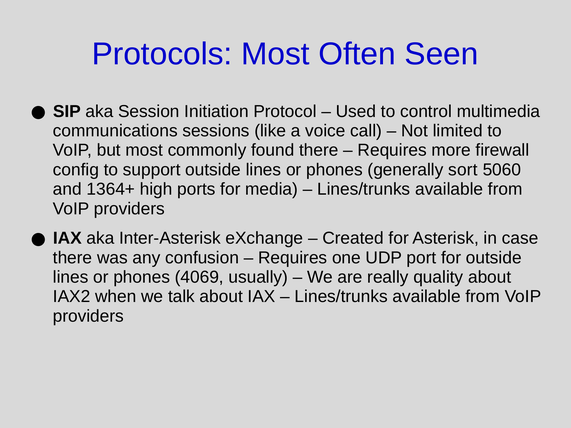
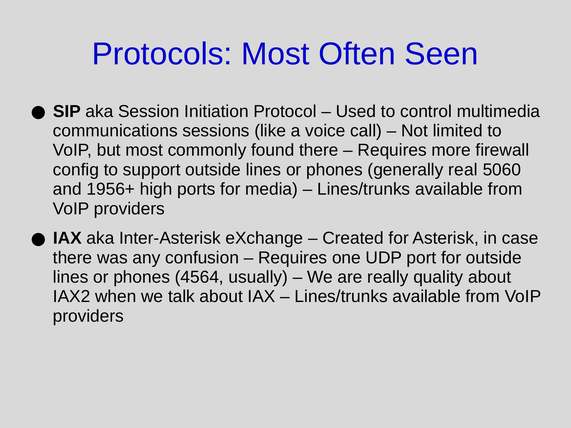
sort: sort -> real (463, 170)
1364+: 1364+ -> 1956+ (111, 189)
4069: 4069 -> 4564 (199, 277)
